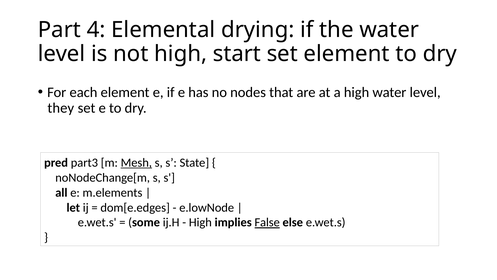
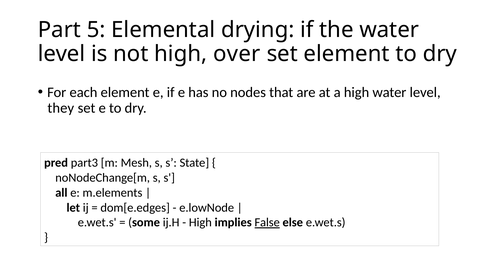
4: 4 -> 5 (96, 30)
start: start -> over (237, 54)
Mesh underline: present -> none (136, 163)
